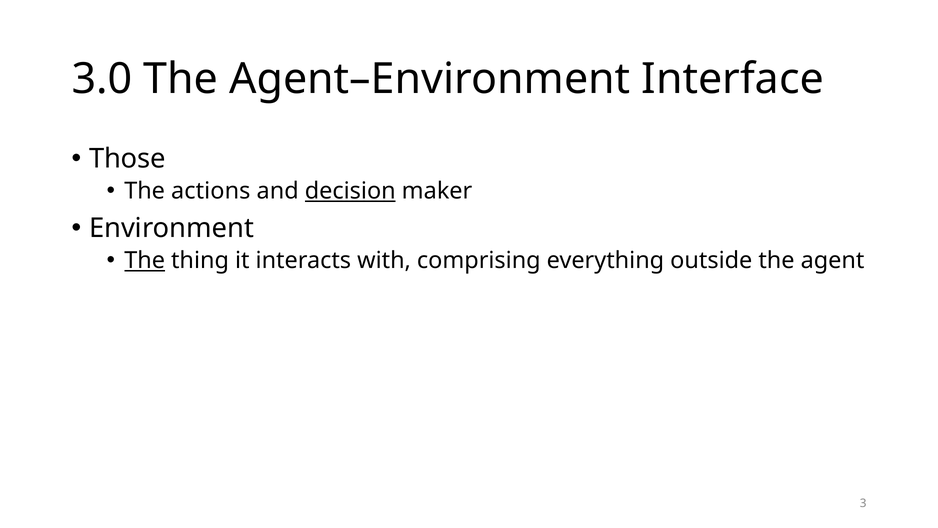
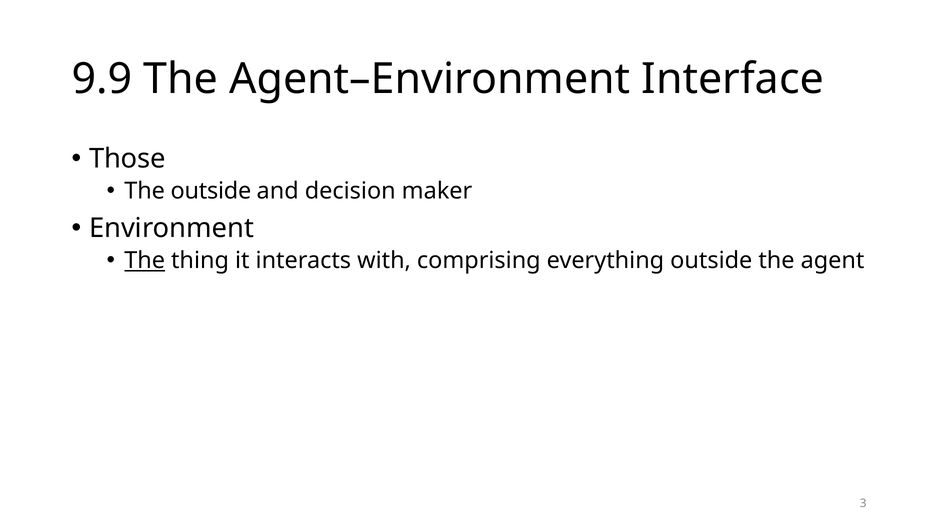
3.0: 3.0 -> 9.9 (102, 79)
The actions: actions -> outside (211, 191)
decision underline: present -> none (350, 191)
